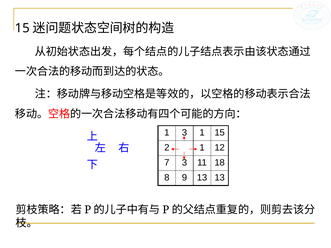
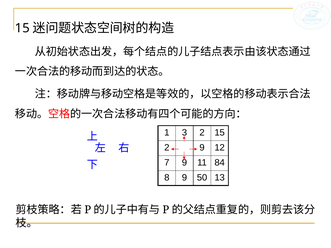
3 1: 1 -> 2 (202, 133)
2 1: 1 -> 9 (202, 148)
7 3: 3 -> 9 (184, 163)
18: 18 -> 84 (220, 163)
9 13: 13 -> 50 (202, 178)
